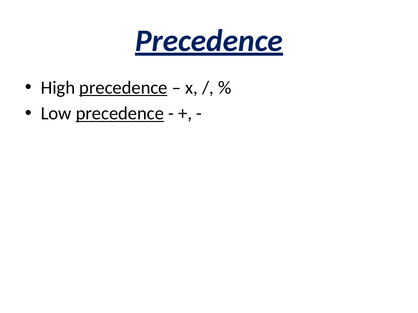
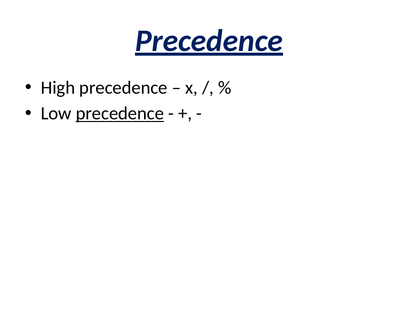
precedence underline: present -> none (123, 88)
